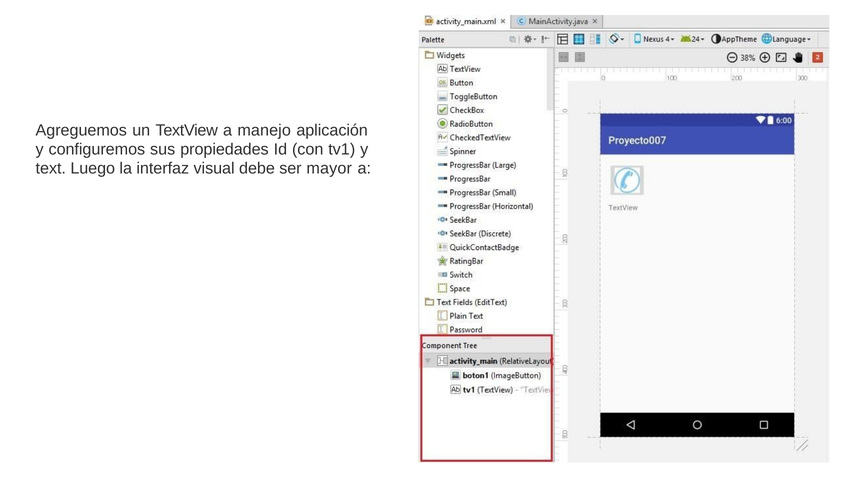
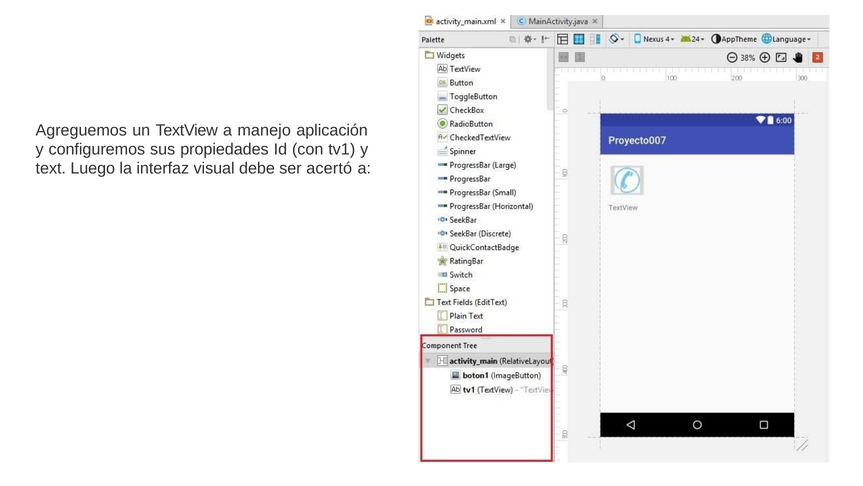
mayor: mayor -> acertó (329, 168)
